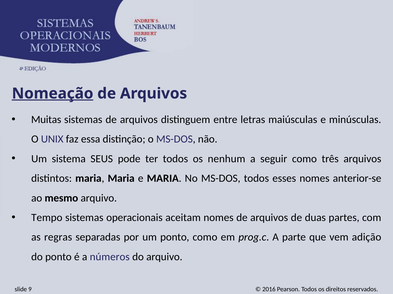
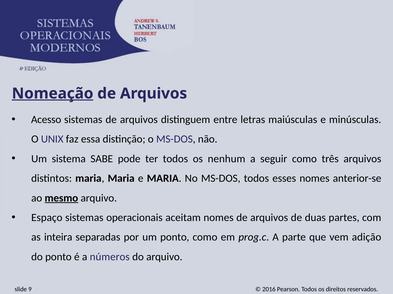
Muitas: Muitas -> Acesso (46, 120)
SEUS: SEUS -> SABE (102, 159)
mesmo underline: none -> present (61, 198)
Tempo: Tempo -> Espaço (47, 218)
regras: regras -> inteira (58, 238)
